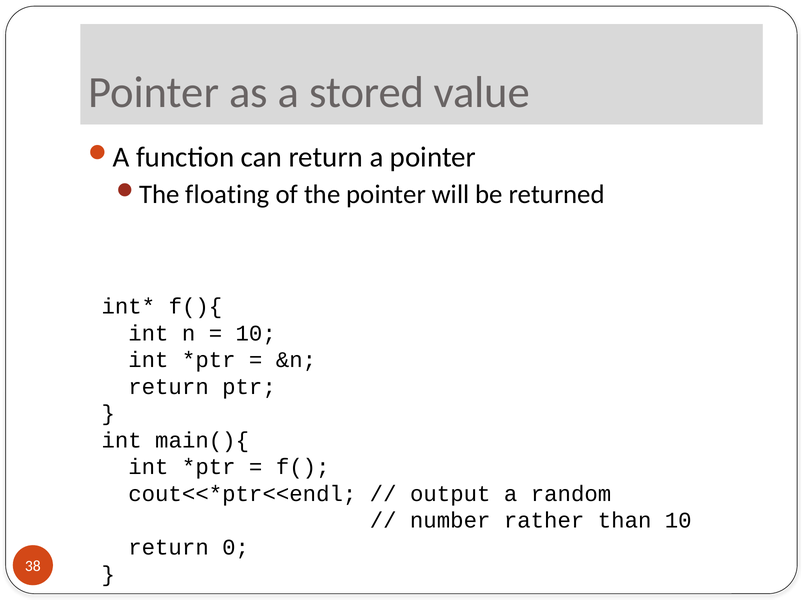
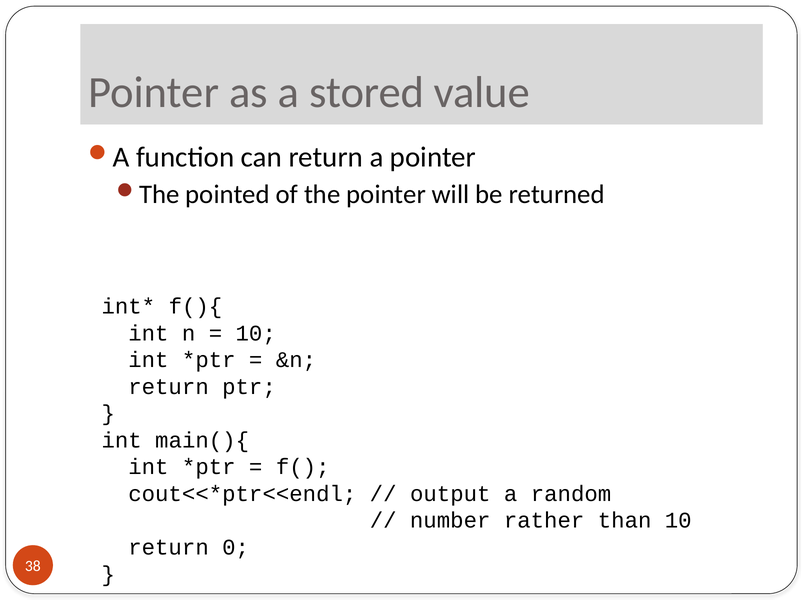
floating: floating -> pointed (228, 195)
